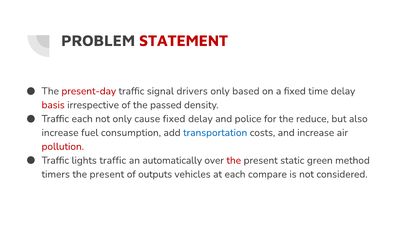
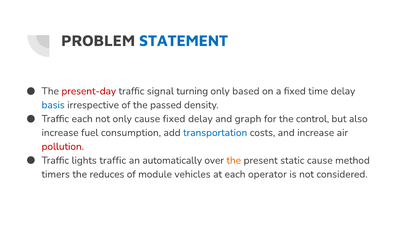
STATEMENT colour: red -> blue (184, 41)
drivers: drivers -> turning (192, 91)
basis colour: red -> blue (53, 105)
police: police -> graph (248, 119)
reduce: reduce -> control (313, 119)
the colour: red -> orange (234, 160)
static green: green -> cause (320, 160)
present: present -> reduces (107, 174)
outputs: outputs -> module (155, 174)
compare: compare -> operator (267, 174)
